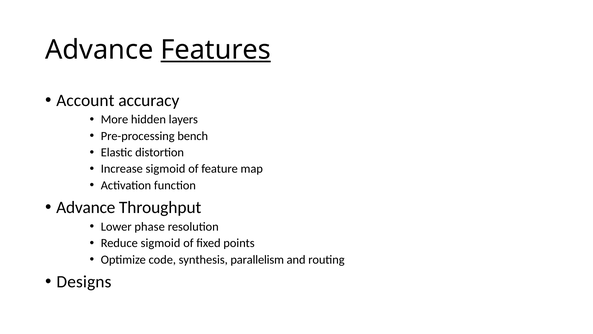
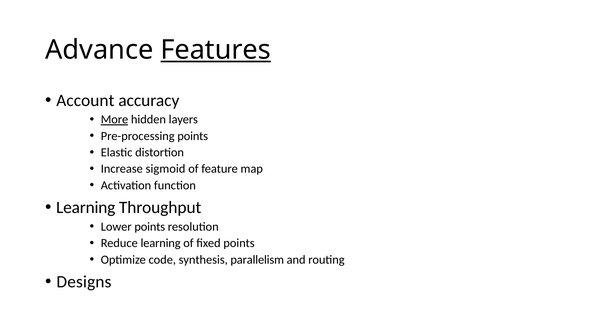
More underline: none -> present (115, 119)
Pre-processing bench: bench -> points (193, 136)
Advance: Advance -> Learning (86, 207)
Lower phase: phase -> points (150, 226)
Reduce sigmoid: sigmoid -> learning (161, 243)
